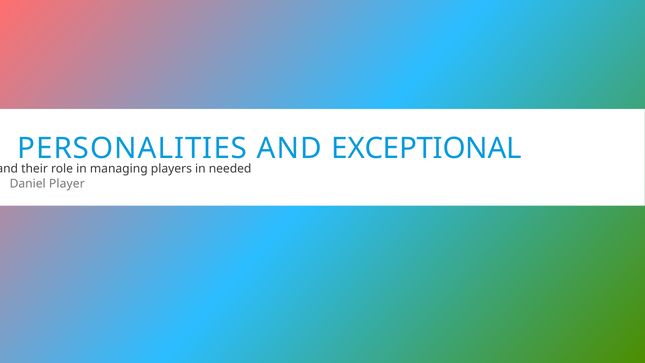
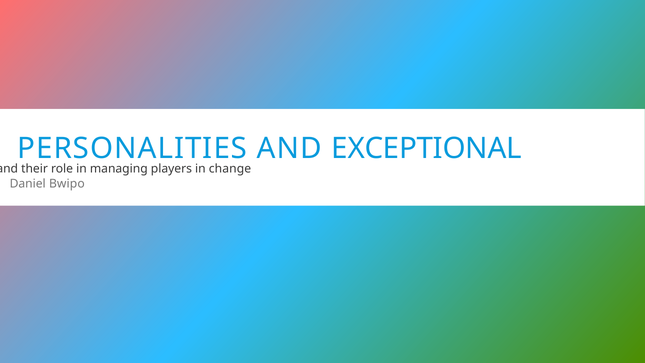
needed: needed -> change (230, 169)
Player: Player -> Bwipo (67, 183)
